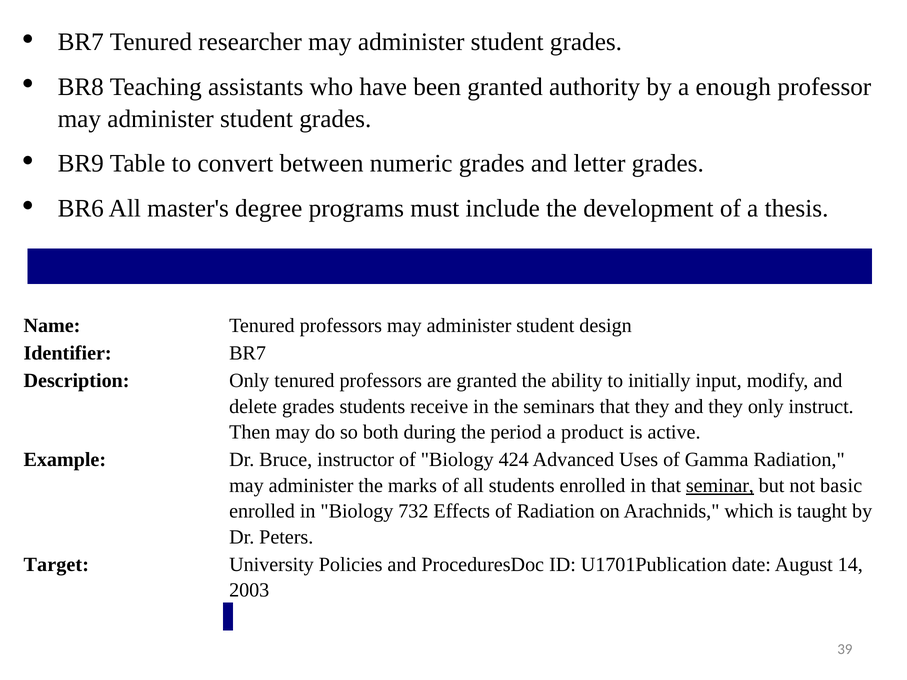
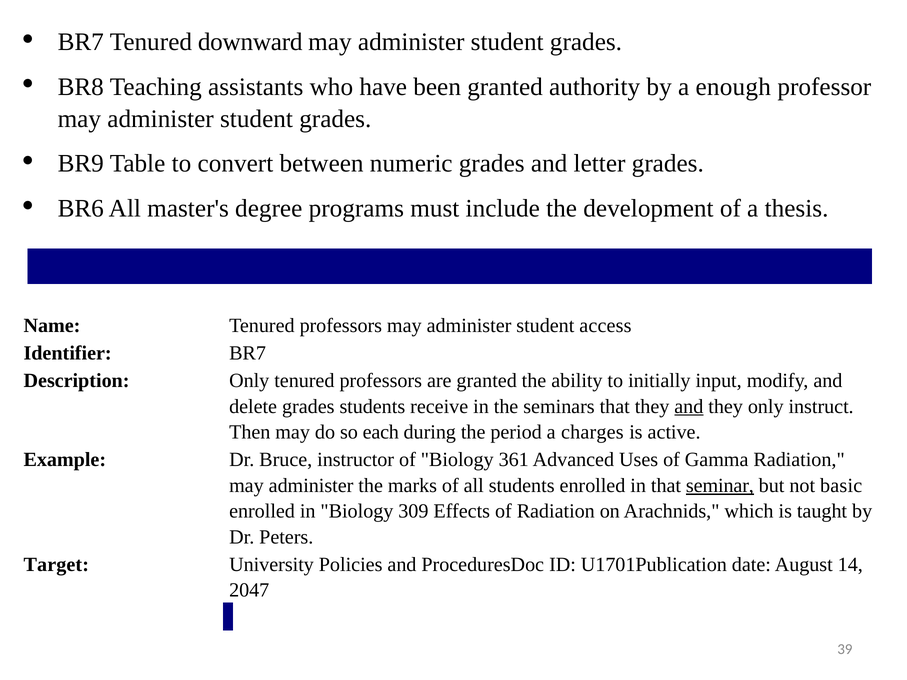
researcher: researcher -> downward (250, 42)
design: design -> access (605, 326)
and underline: none -> present (689, 407)
both: both -> each (381, 432)
product: product -> charges (592, 432)
424: 424 -> 361 (514, 460)
732: 732 -> 309 (413, 511)
2003: 2003 -> 2047 (249, 591)
